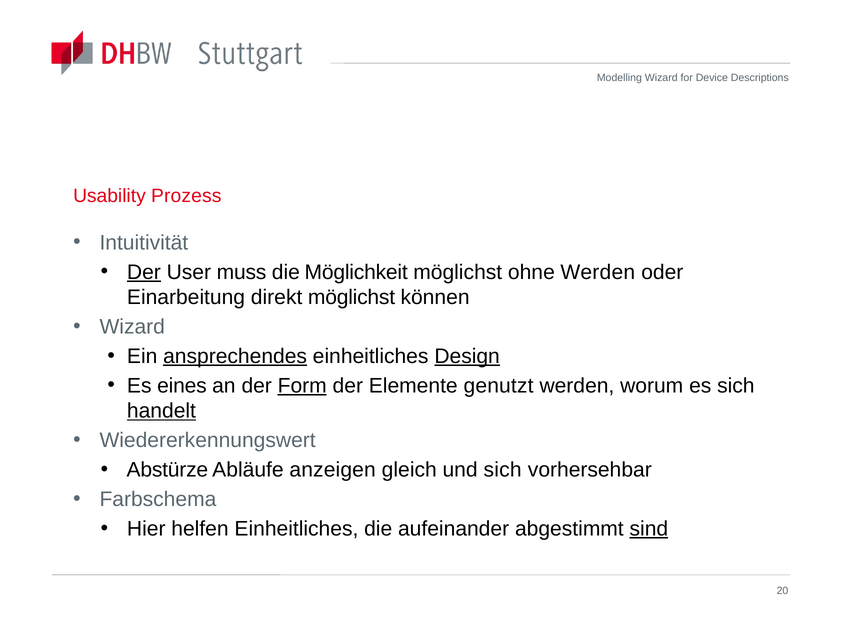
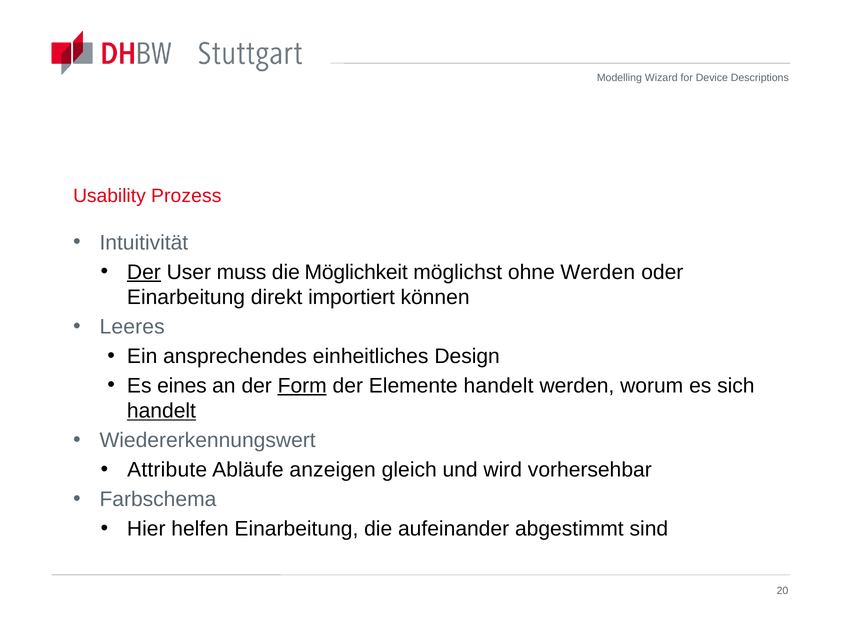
direkt möglichst: möglichst -> importiert (351, 298)
Wizard: Wizard -> Leeres (132, 327)
ansprechendes underline: present -> none (235, 357)
Design underline: present -> none (467, 357)
Elemente genutzt: genutzt -> handelt (499, 386)
Abstürze: Abstürze -> Attribute (167, 470)
und sich: sich -> wird (503, 470)
helfen Einheitliches: Einheitliches -> Einarbeitung (296, 529)
sind underline: present -> none (649, 529)
